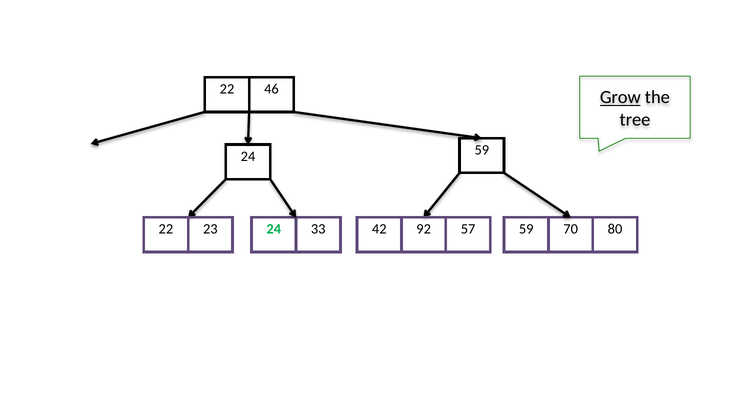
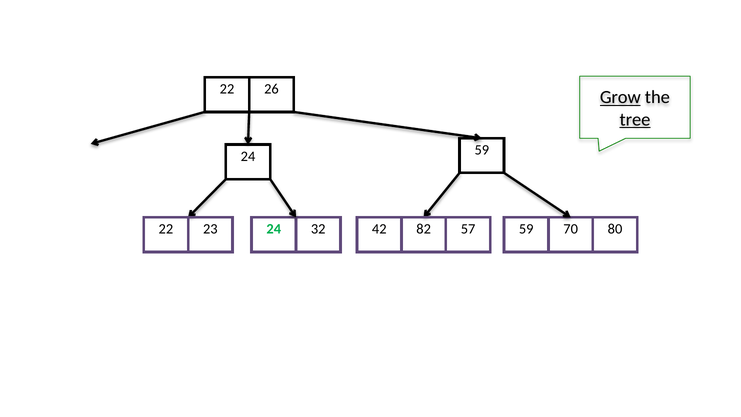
46: 46 -> 26 (271, 89)
tree underline: none -> present (635, 120)
33: 33 -> 32 (318, 229)
92: 92 -> 82 (424, 229)
